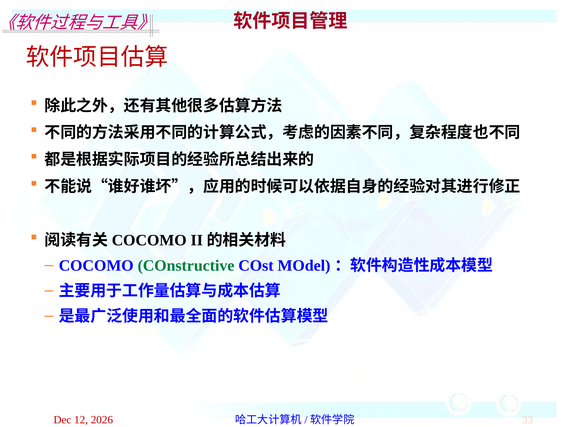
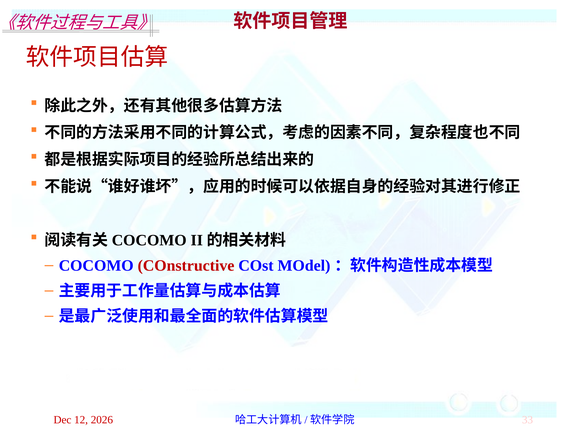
COnstructive colour: green -> red (186, 266)
